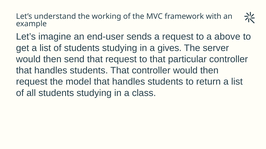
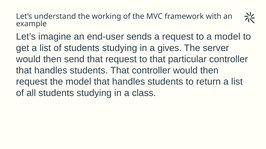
a above: above -> model (227, 37)
